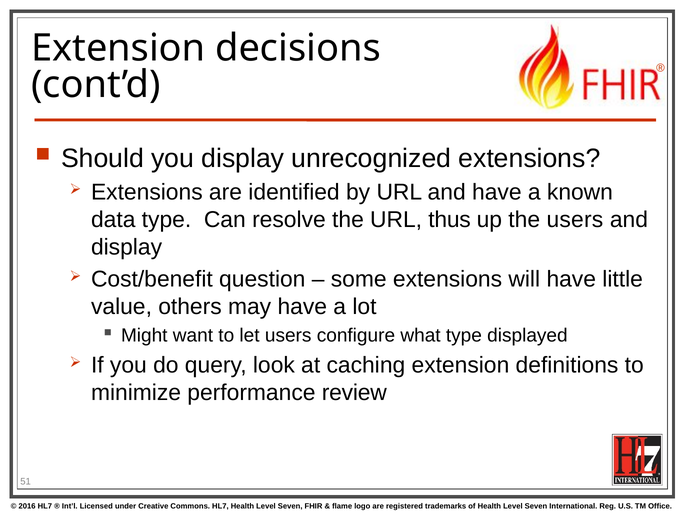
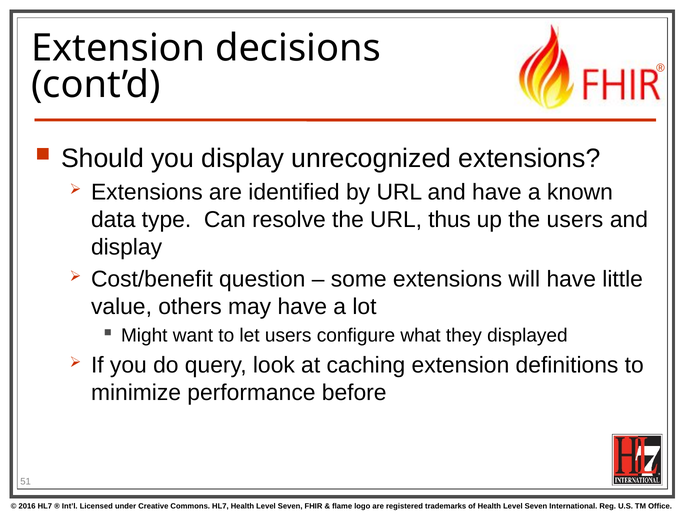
what type: type -> they (464, 335)
review: review -> before (354, 392)
